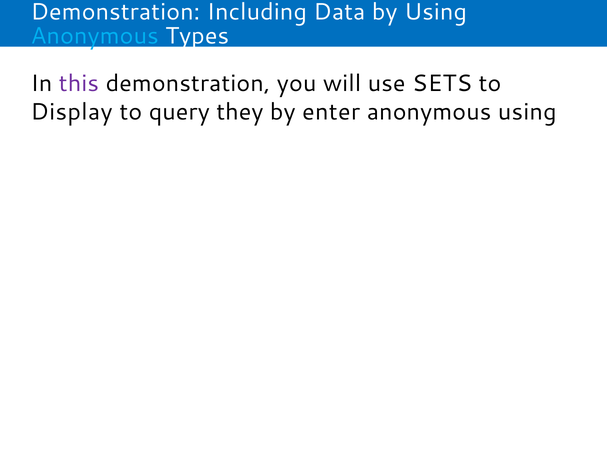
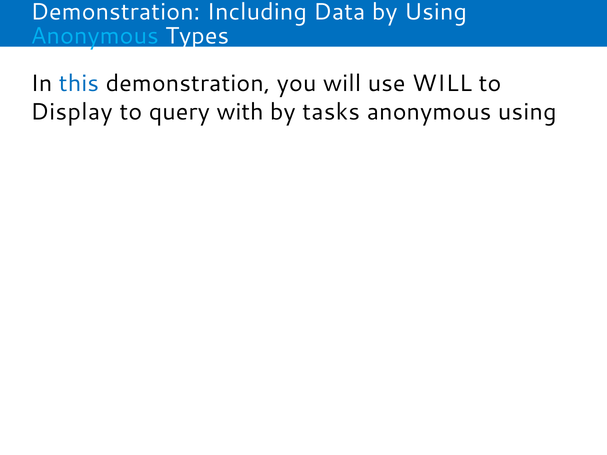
this colour: purple -> blue (79, 84)
use SETS: SETS -> WILL (442, 84)
they: they -> with (240, 112)
enter: enter -> tasks (331, 112)
